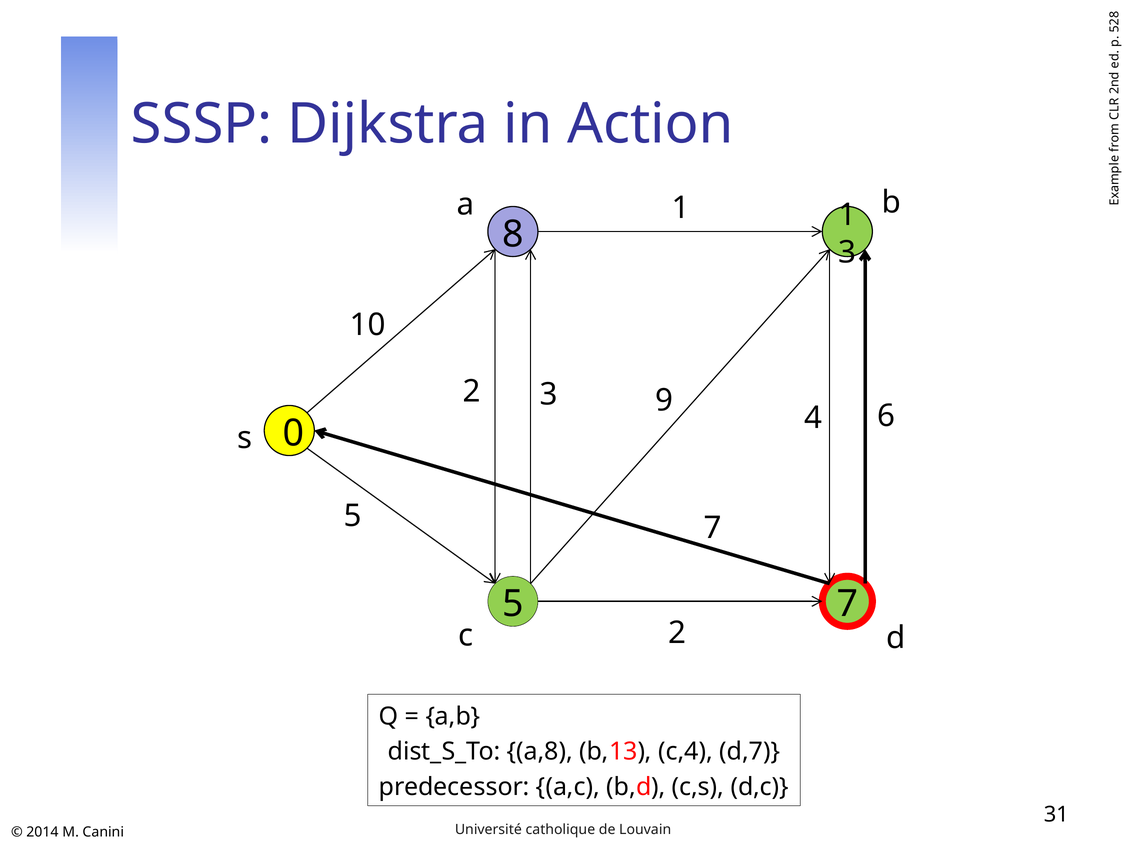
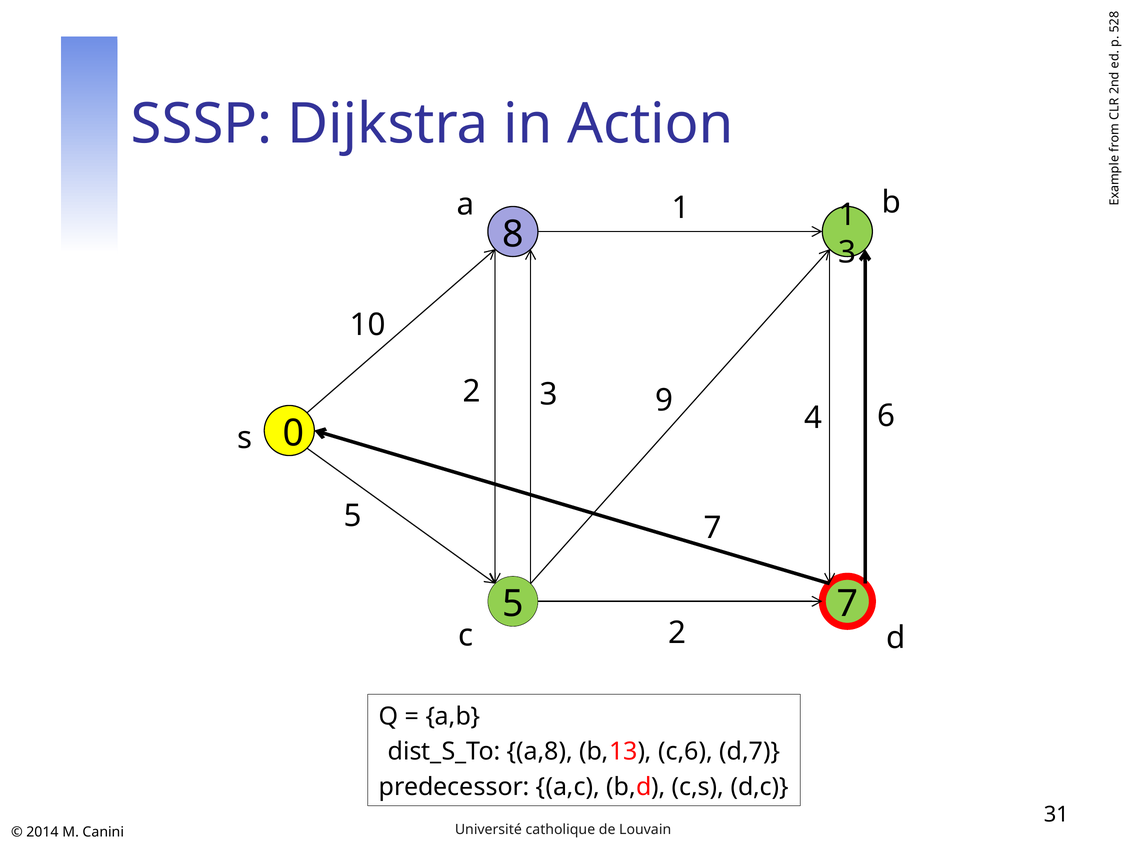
c,4: c,4 -> c,6 (686, 752)
